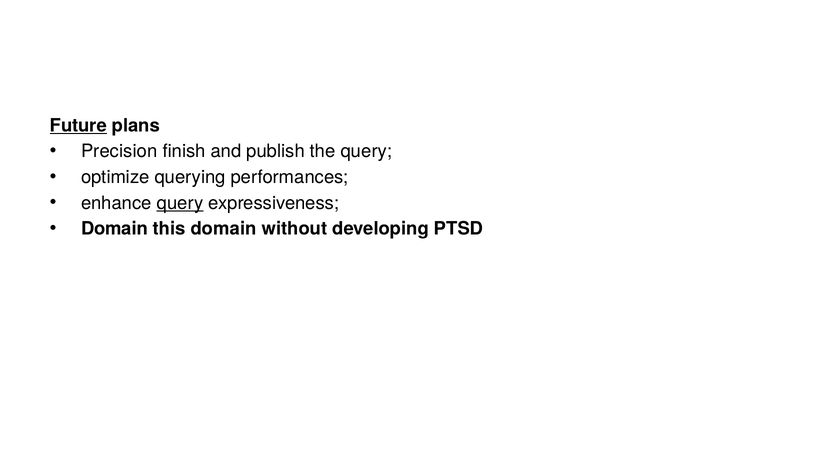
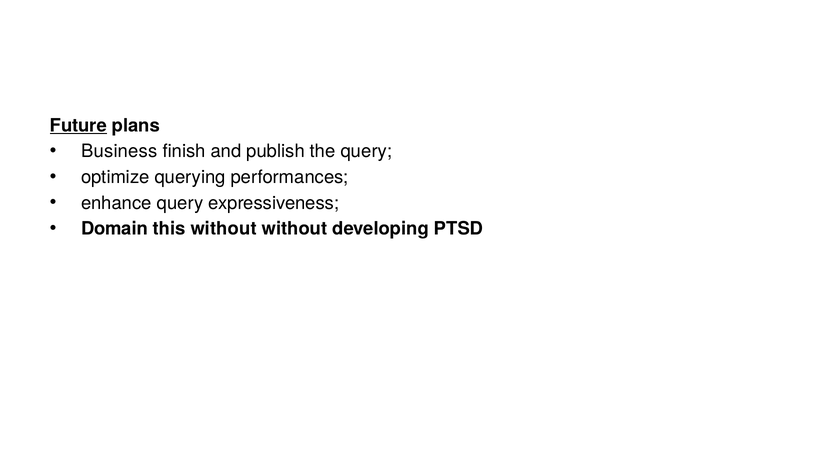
Precision: Precision -> Business (119, 151)
query underline: present -> none (180, 203)
this domain: domain -> without (224, 229)
